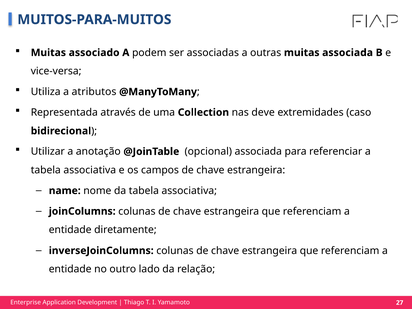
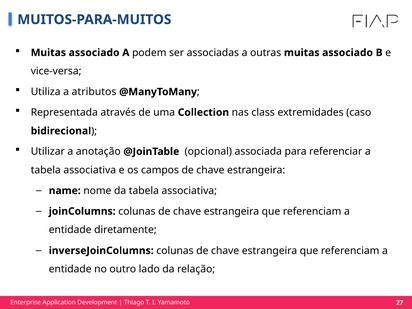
outras muitas associada: associada -> associado (348, 53)
deve: deve -> class (263, 112)
